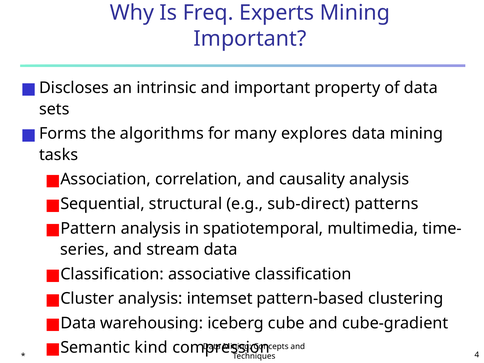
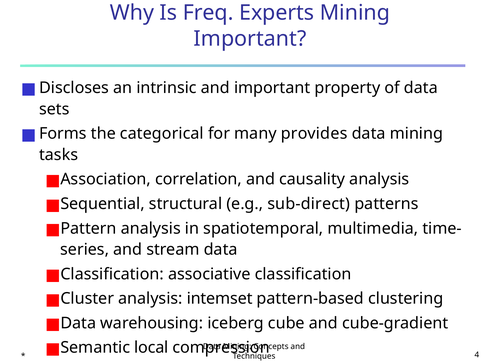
algorithms: algorithms -> categorical (162, 134)
explores: explores -> provides (314, 134)
kind: kind -> local (151, 348)
